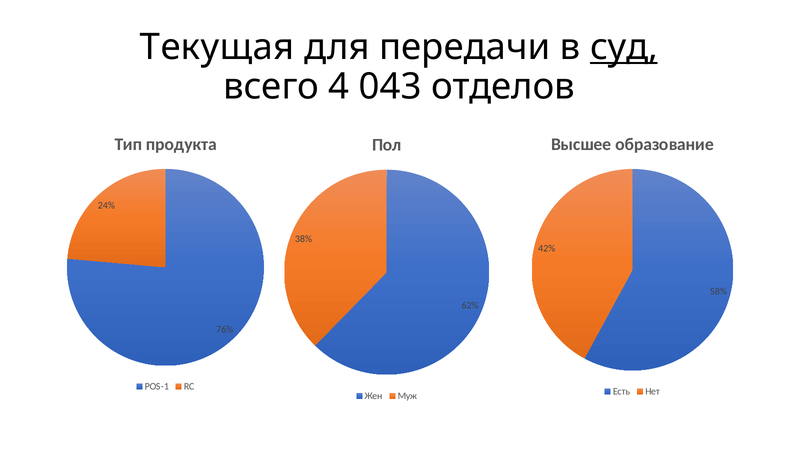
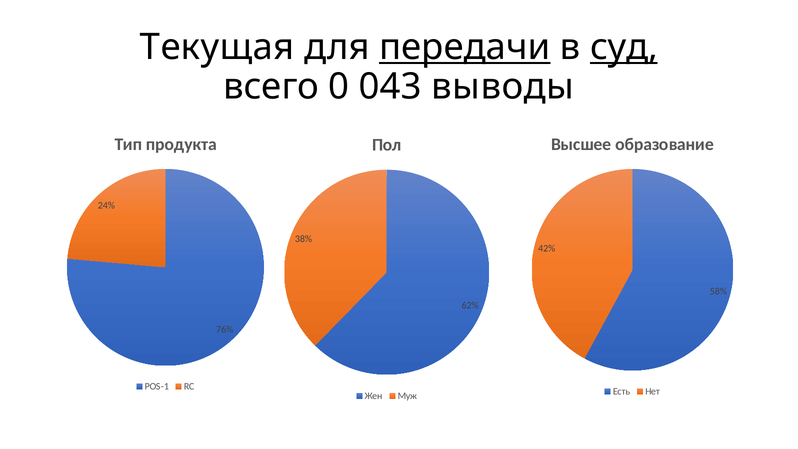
передачи underline: none -> present (465, 47)
4: 4 -> 0 (339, 87)
отделов: отделов -> выводы (503, 87)
